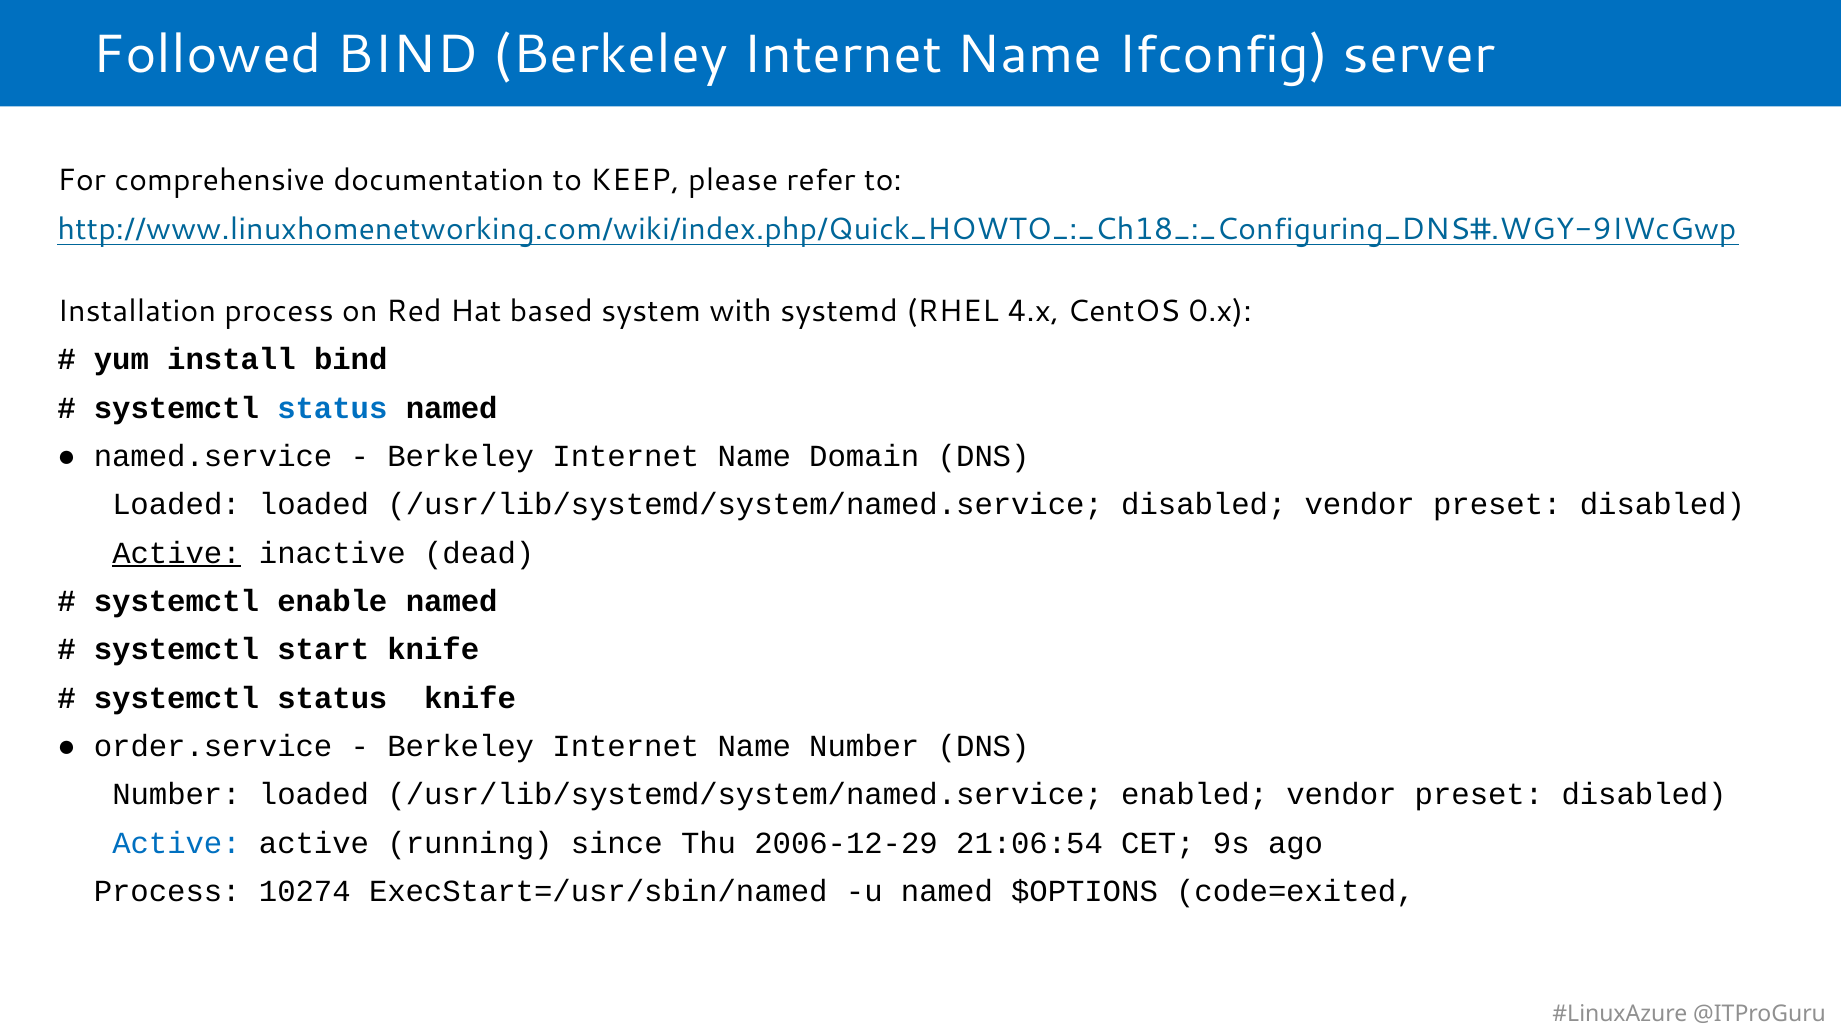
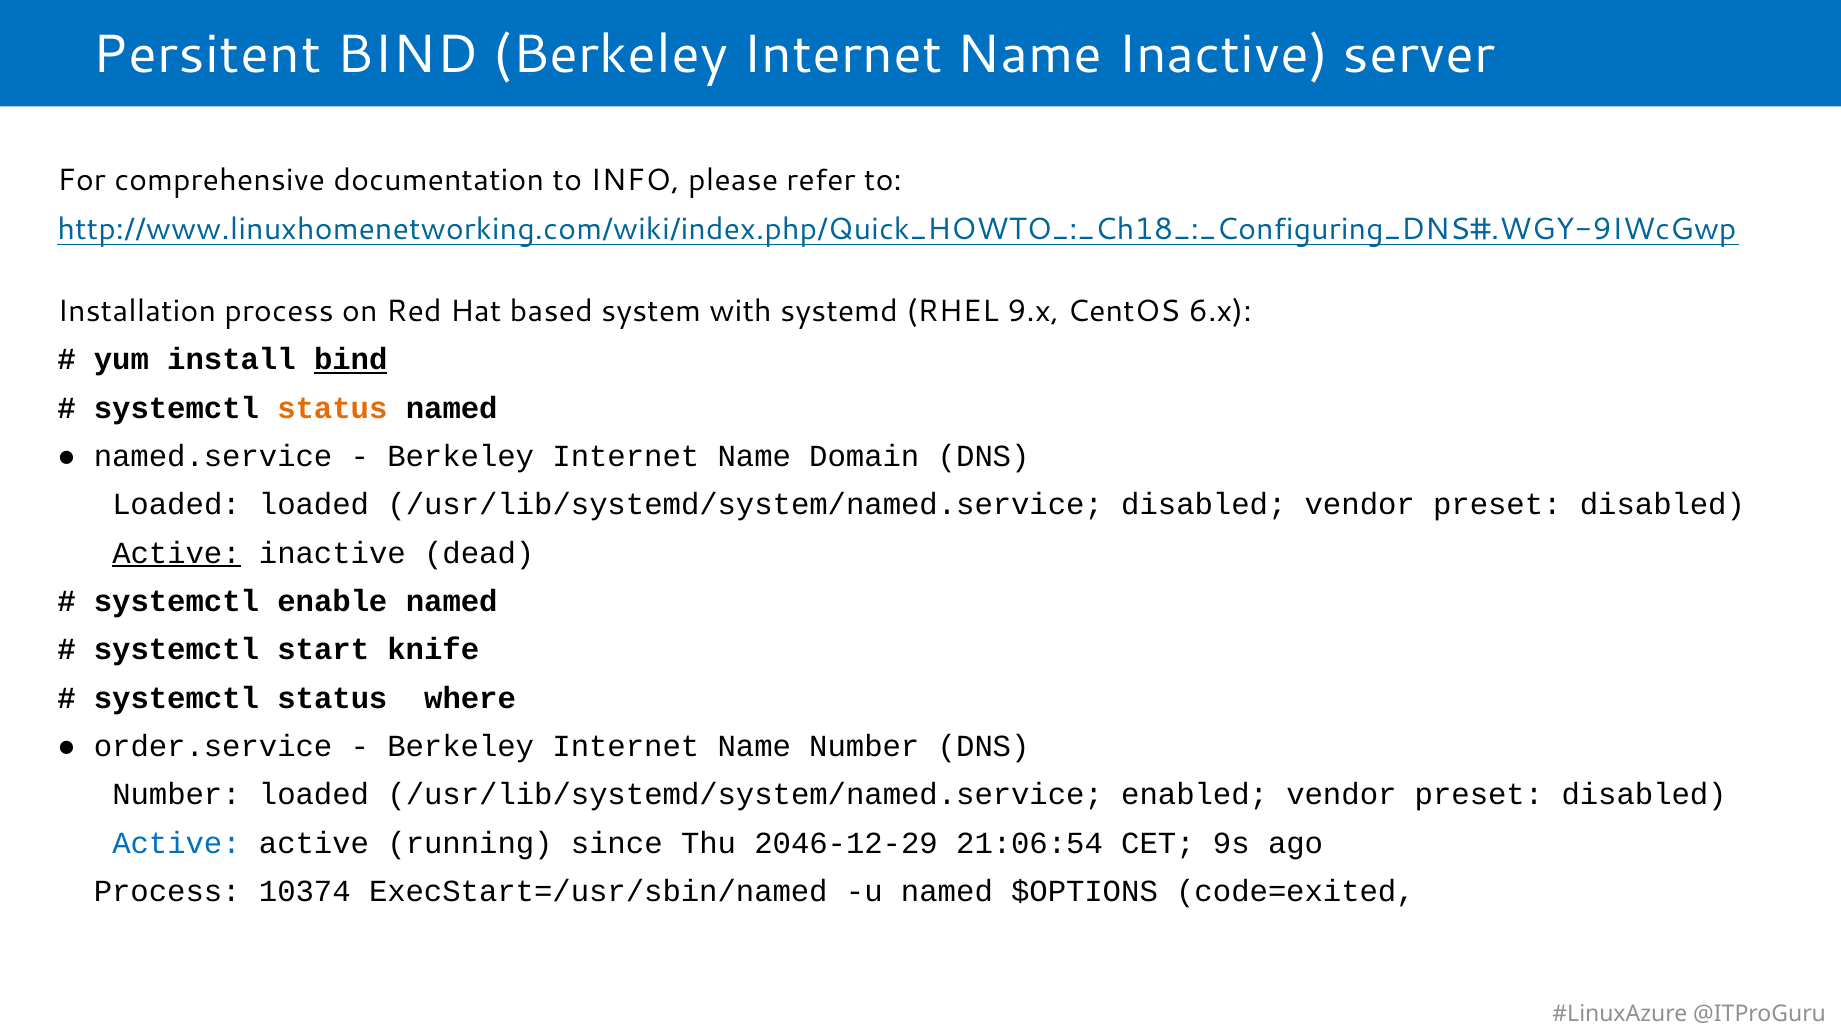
Followed: Followed -> Persitent (207, 55)
Name Ifconfig: Ifconfig -> Inactive (1223, 55)
KEEP: KEEP -> INFO (635, 181)
4.x: 4.x -> 9.x (1033, 311)
0.x: 0.x -> 6.x (1220, 311)
bind underline: none -> present (351, 360)
status colour: blue -> orange (332, 408)
status knife: knife -> where (470, 698)
2006-12-29: 2006-12-29 -> 2046-12-29 (846, 843)
10274: 10274 -> 10374 (305, 891)
